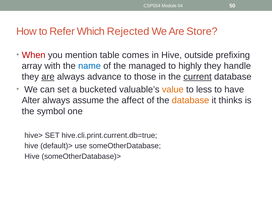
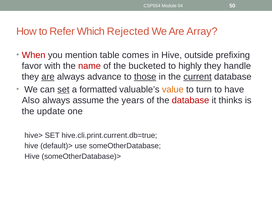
Store: Store -> Array (202, 31)
array: array -> favor (32, 66)
name colour: blue -> red (90, 66)
managed: managed -> bucketed (147, 66)
those underline: none -> present (145, 77)
set underline: none -> present (63, 89)
bucketed: bucketed -> formatted (98, 89)
less: less -> turn (204, 89)
Alter: Alter -> Also (31, 100)
affect: affect -> years (133, 100)
database colour: orange -> red (190, 100)
symbol: symbol -> update (51, 111)
